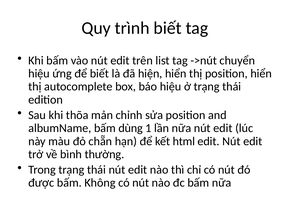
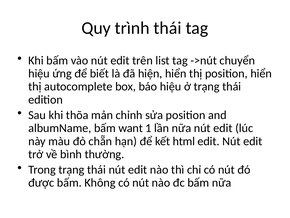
trình biết: biết -> thái (168, 28)
dùng: dùng -> want (131, 128)
